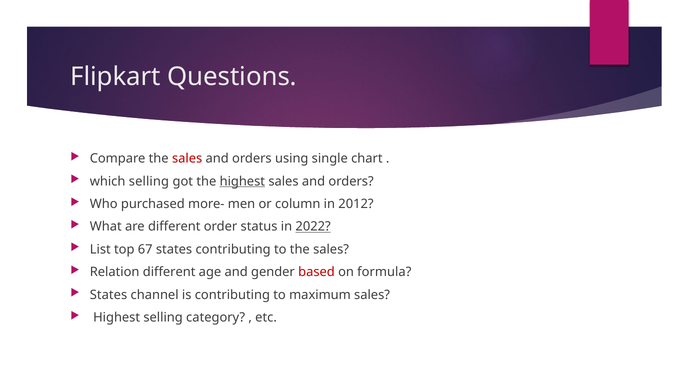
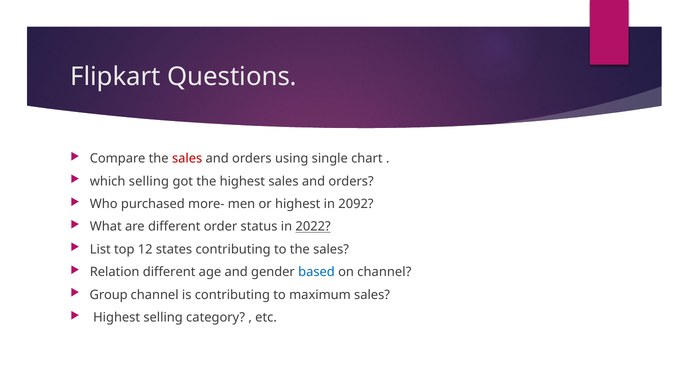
highest underline: present -> none (242, 181)
or column: column -> highest (298, 204)
2012: 2012 -> 2092 (356, 204)
67: 67 -> 12 (145, 249)
based colour: red -> blue (316, 272)
on formula: formula -> channel (384, 272)
States: States -> Group (109, 294)
